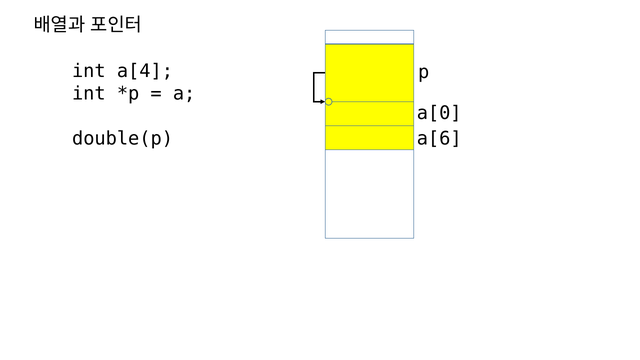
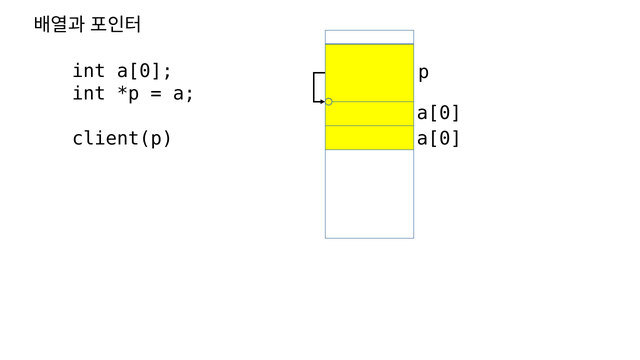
int a[4: a[4 -> a[0 (145, 71)
double(p: double(p -> client(p (123, 138)
a[6: a[6 -> a[0 (439, 138)
